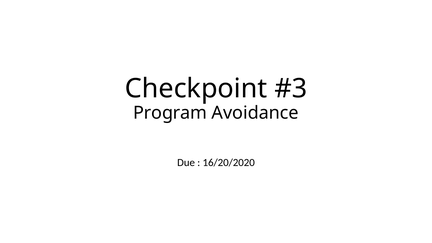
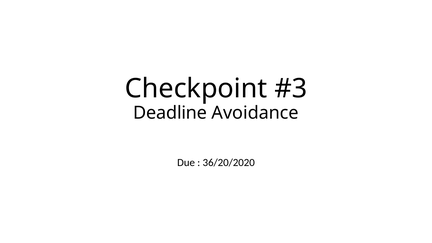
Program: Program -> Deadline (170, 113)
16/20/2020: 16/20/2020 -> 36/20/2020 (229, 163)
